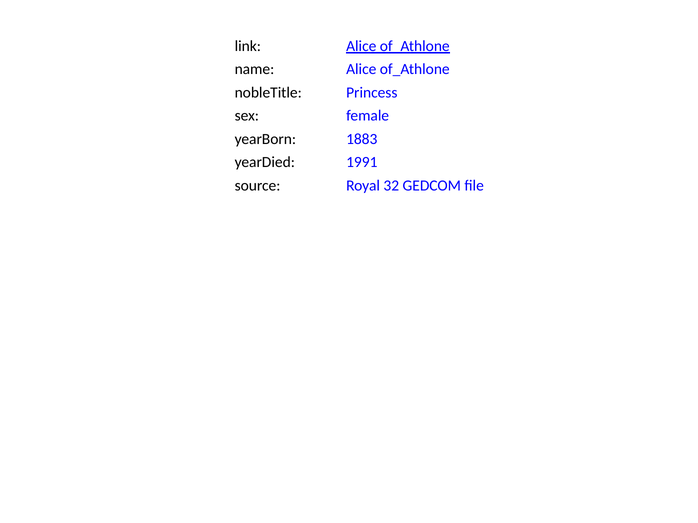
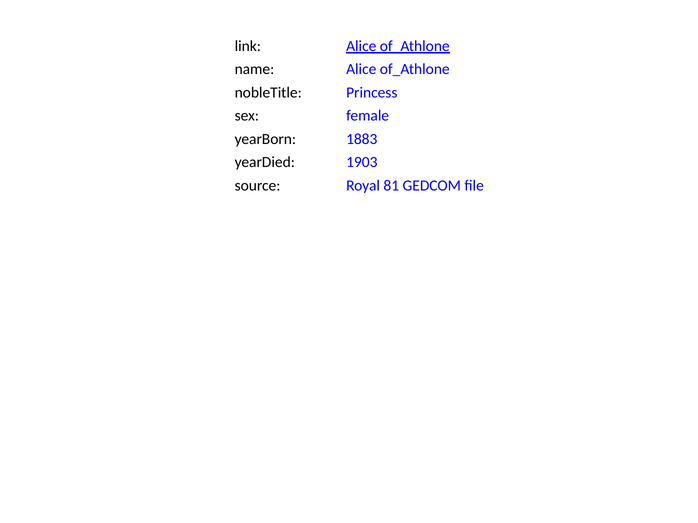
1991: 1991 -> 1903 (362, 162)
32: 32 -> 81 (391, 186)
